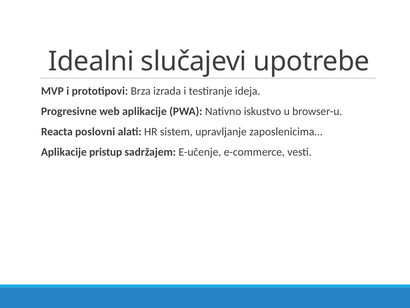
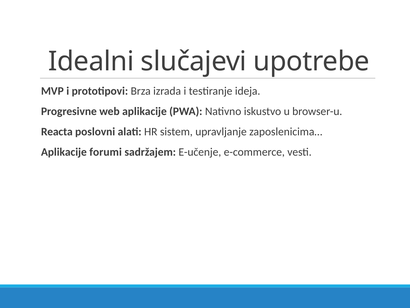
pristup: pristup -> forumi (106, 152)
